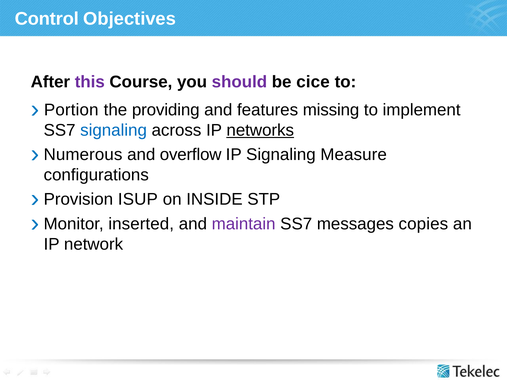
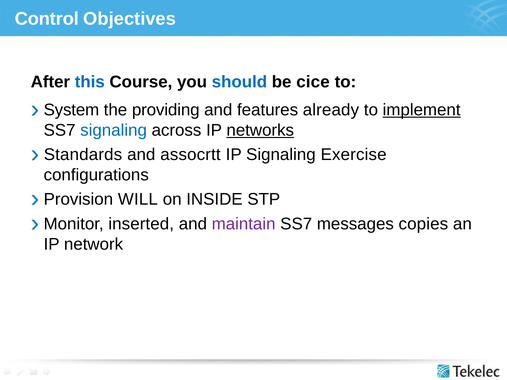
this colour: purple -> blue (90, 82)
should colour: purple -> blue (239, 82)
Portion: Portion -> System (71, 110)
missing: missing -> already (331, 110)
implement underline: none -> present (422, 110)
Numerous: Numerous -> Standards (83, 155)
overflow: overflow -> assocrtt (190, 155)
Measure: Measure -> Exercise (354, 155)
ISUP: ISUP -> WILL (138, 200)
